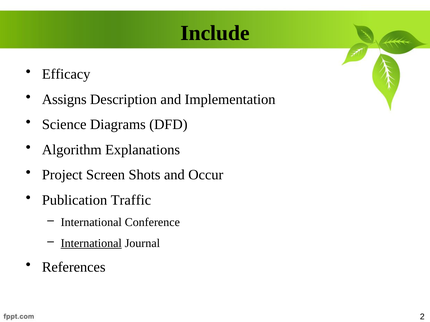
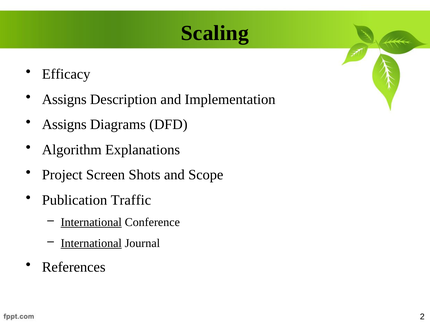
Include: Include -> Scaling (215, 33)
Science: Science -> Assigns (64, 125)
Occur: Occur -> Scope (206, 175)
International underline: none -> present (91, 223)
